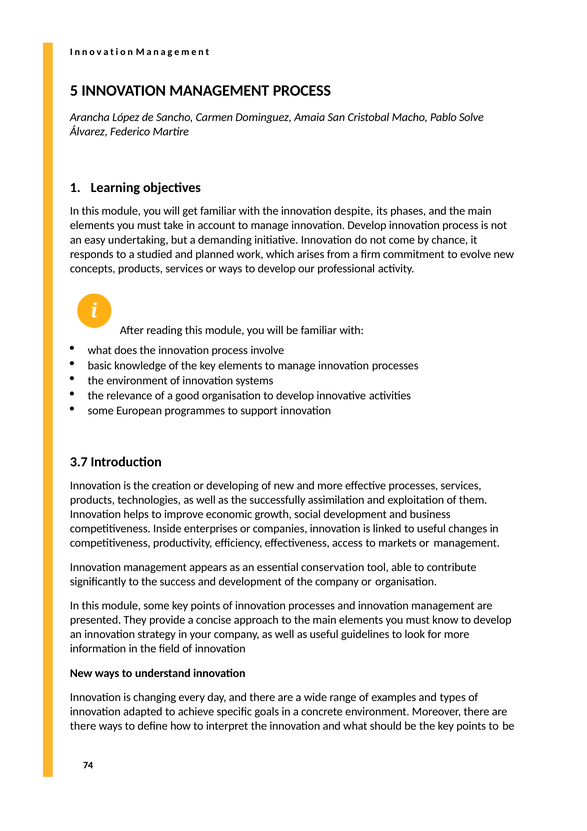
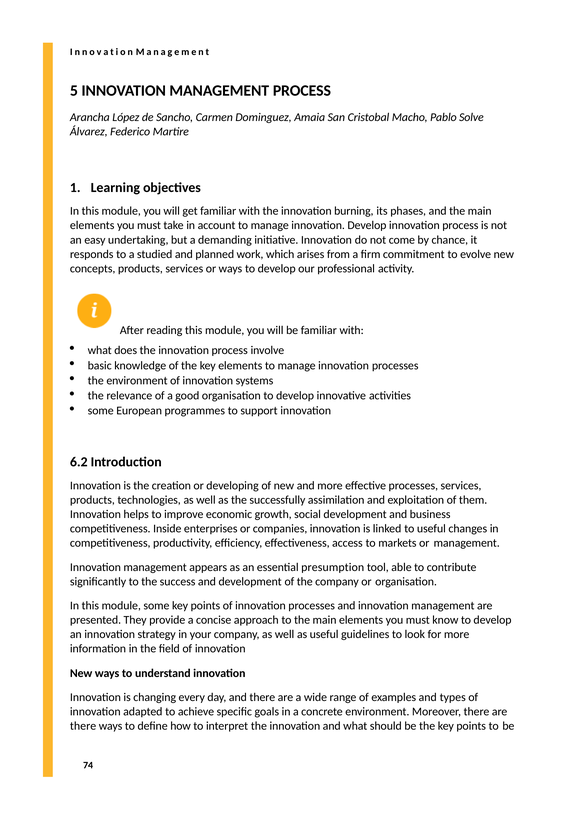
despite: despite -> burning (354, 211)
3.7: 3.7 -> 6.2 (79, 462)
conservation: conservation -> presumption (333, 567)
